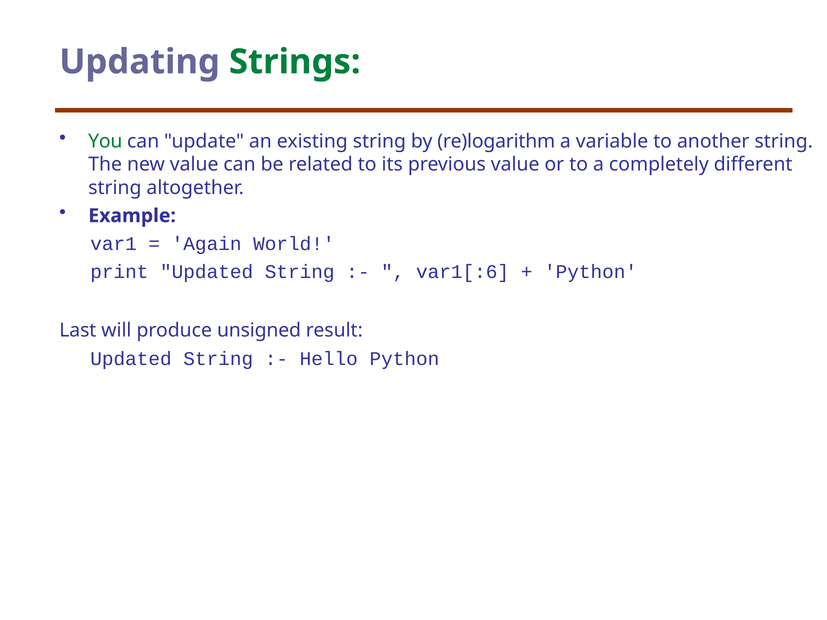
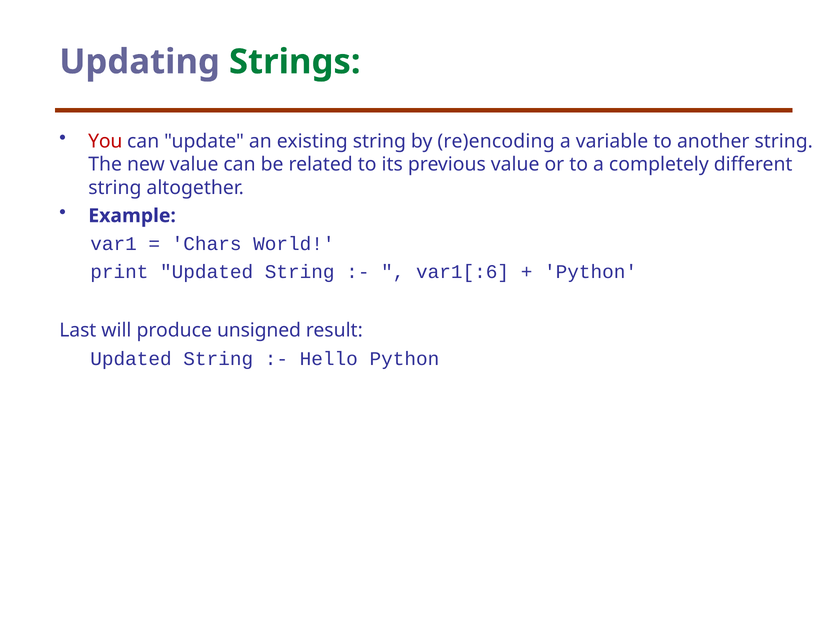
You colour: green -> red (105, 141)
re)logarithm: re)logarithm -> re)encoding (496, 141)
Again: Again -> Chars (207, 244)
